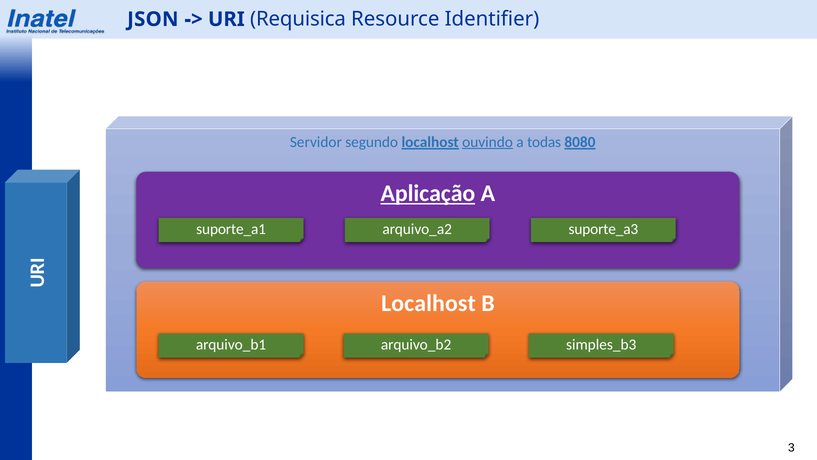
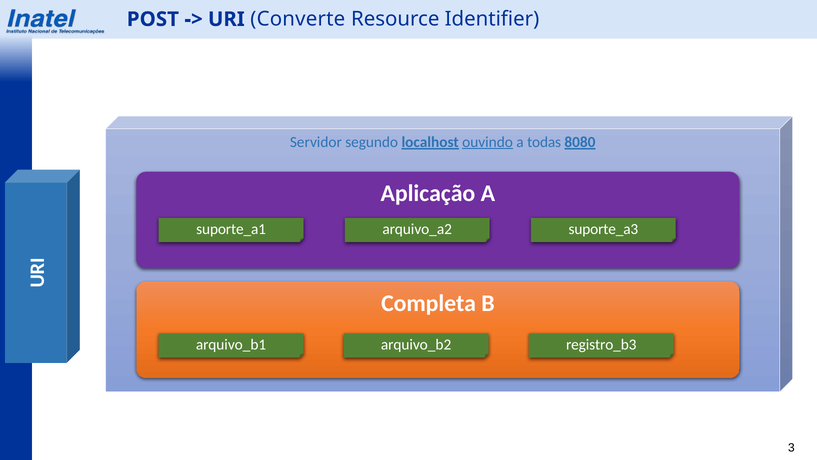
JSON: JSON -> POST (153, 19)
Requisica: Requisica -> Converte (298, 19)
Aplicação underline: present -> none (428, 193)
Localhost: Localhost -> Completa (429, 303)
simples_b3: simples_b3 -> registro_b3 (601, 344)
